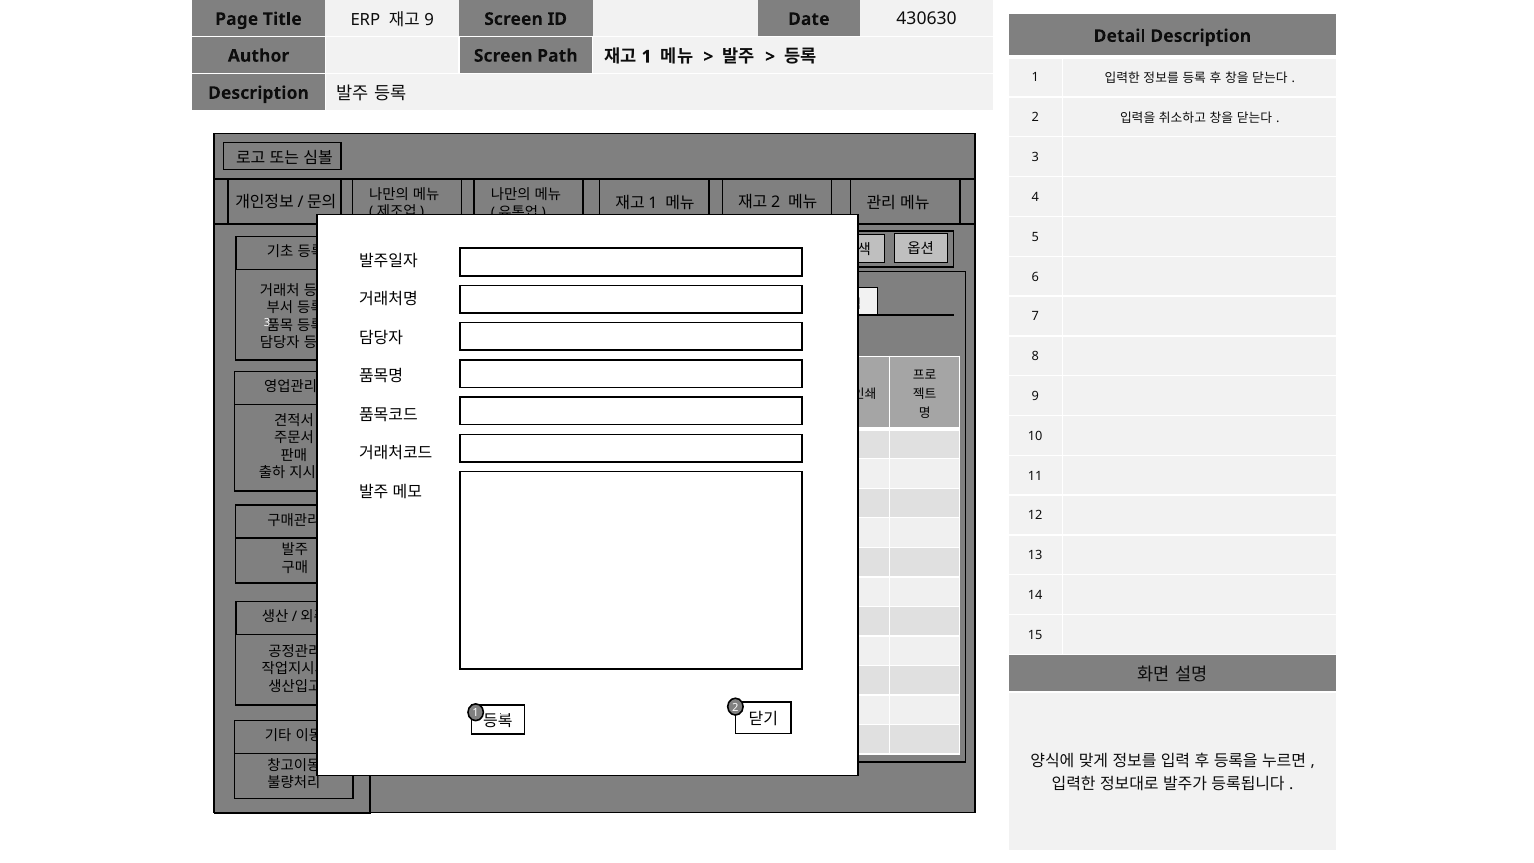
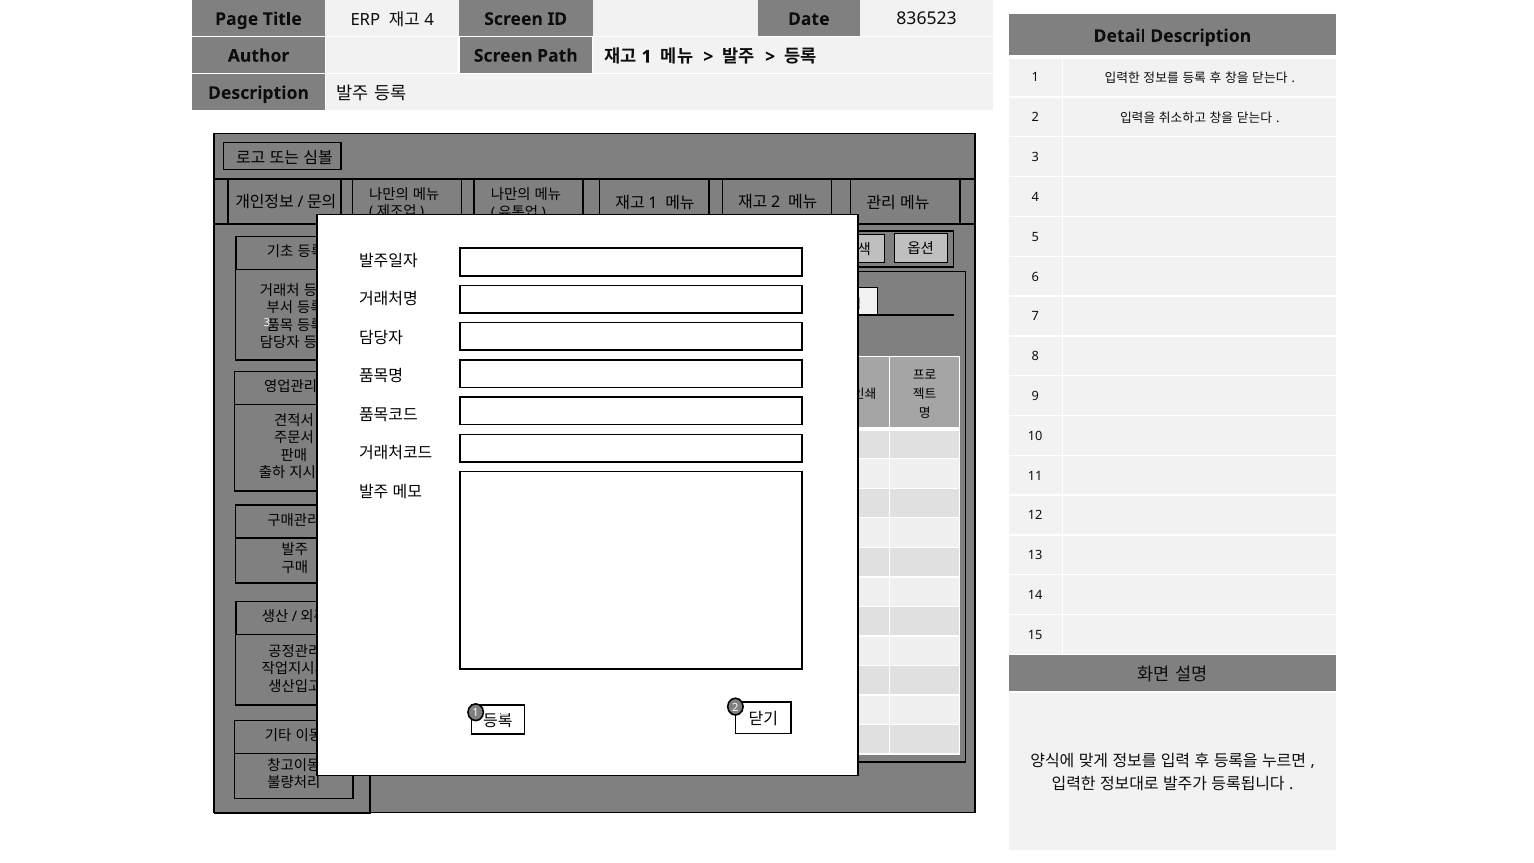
9: 9 -> 4 (429, 20)
430630: 430630 -> 836523 (927, 19)
